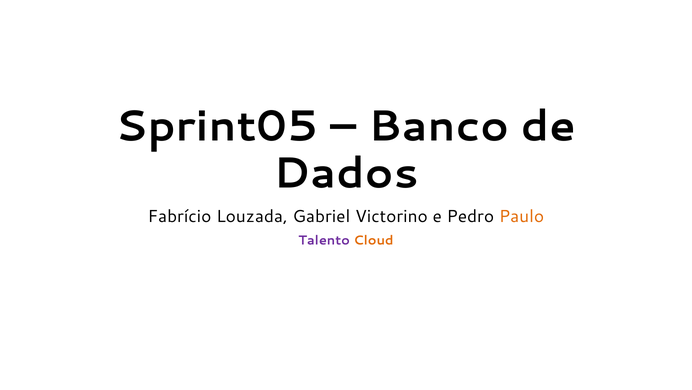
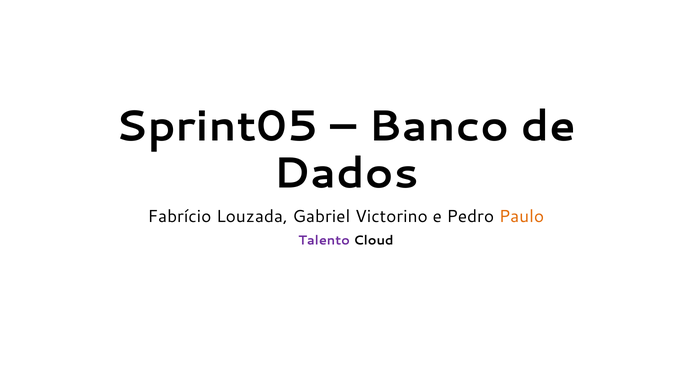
Cloud colour: orange -> black (374, 240)
